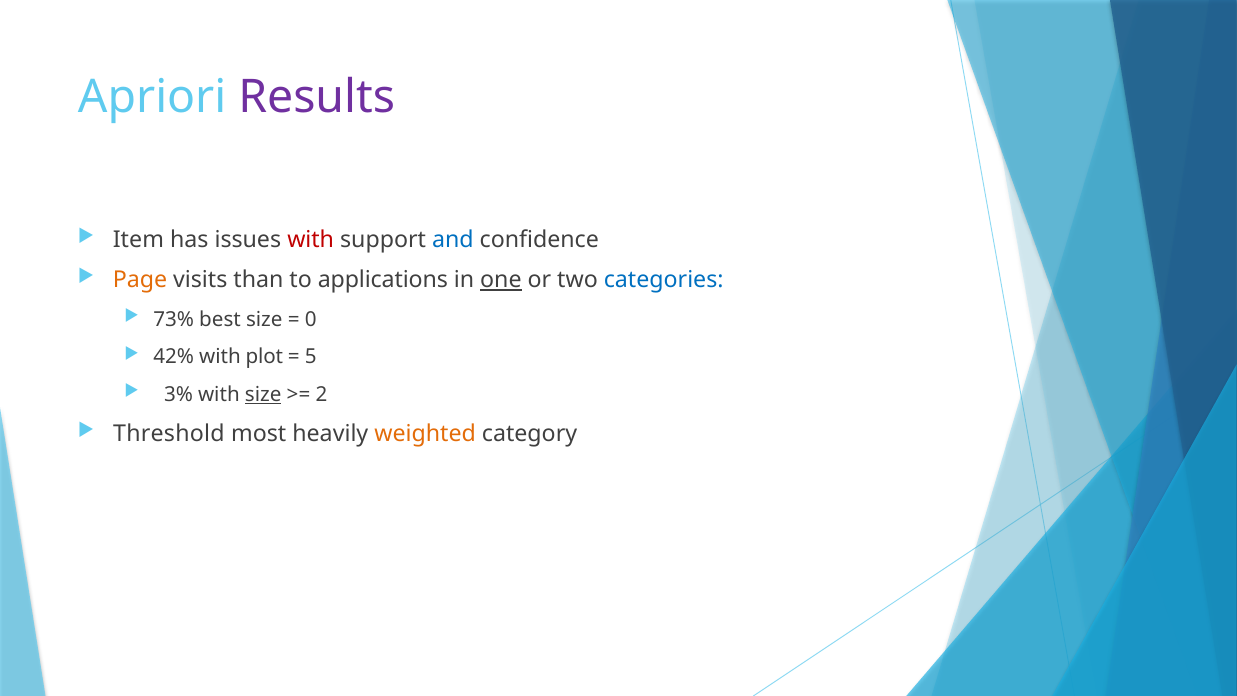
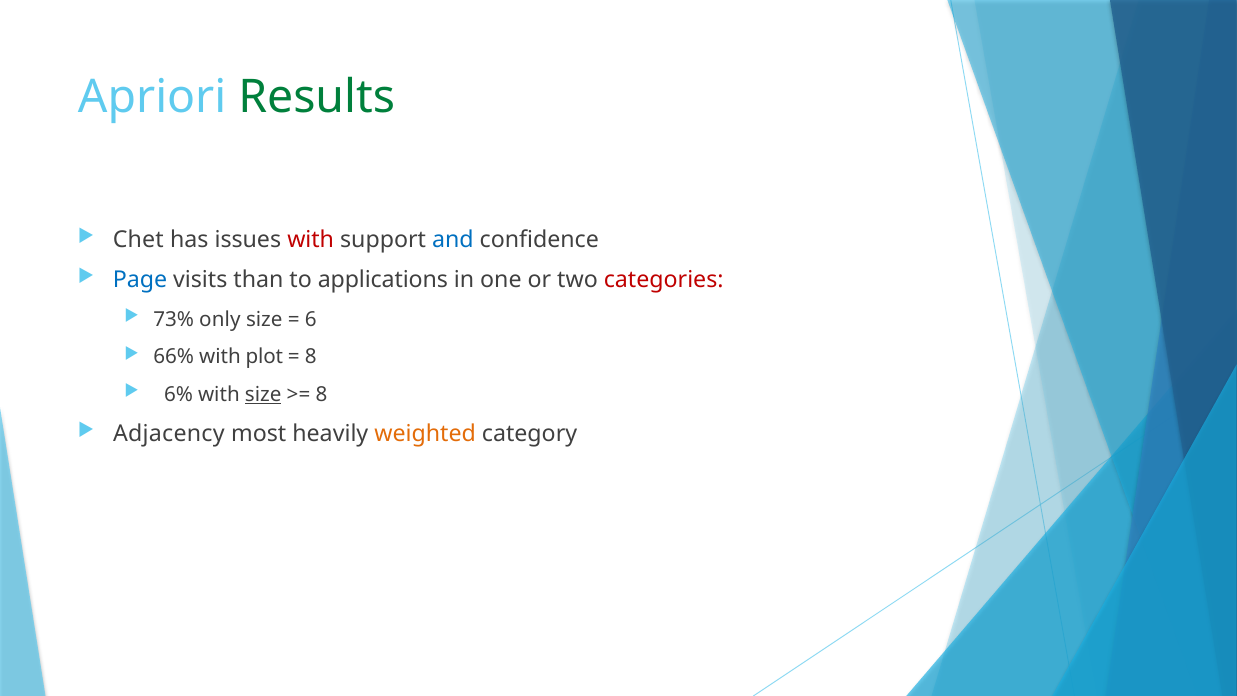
Results colour: purple -> green (317, 98)
Item: Item -> Chet (138, 239)
Page colour: orange -> blue (140, 280)
one underline: present -> none (501, 280)
categories colour: blue -> red (664, 280)
best: best -> only (220, 319)
0: 0 -> 6 (311, 319)
42%: 42% -> 66% (174, 357)
5: 5 -> 8 (311, 357)
3%: 3% -> 6% (178, 394)
2: 2 -> 8 (321, 394)
Threshold: Threshold -> Adjacency (169, 434)
